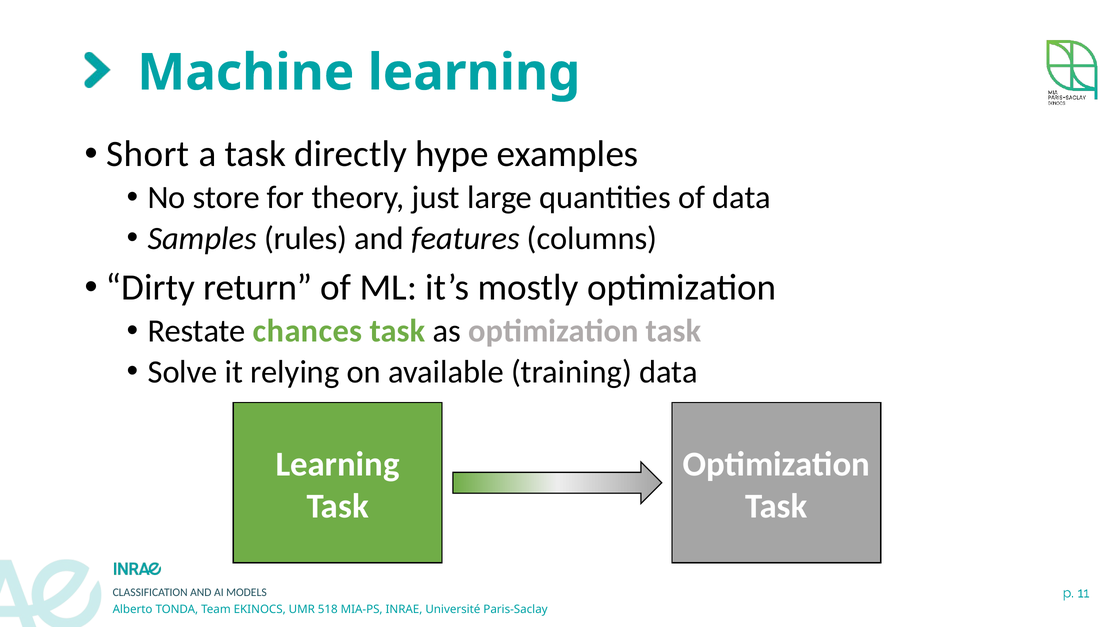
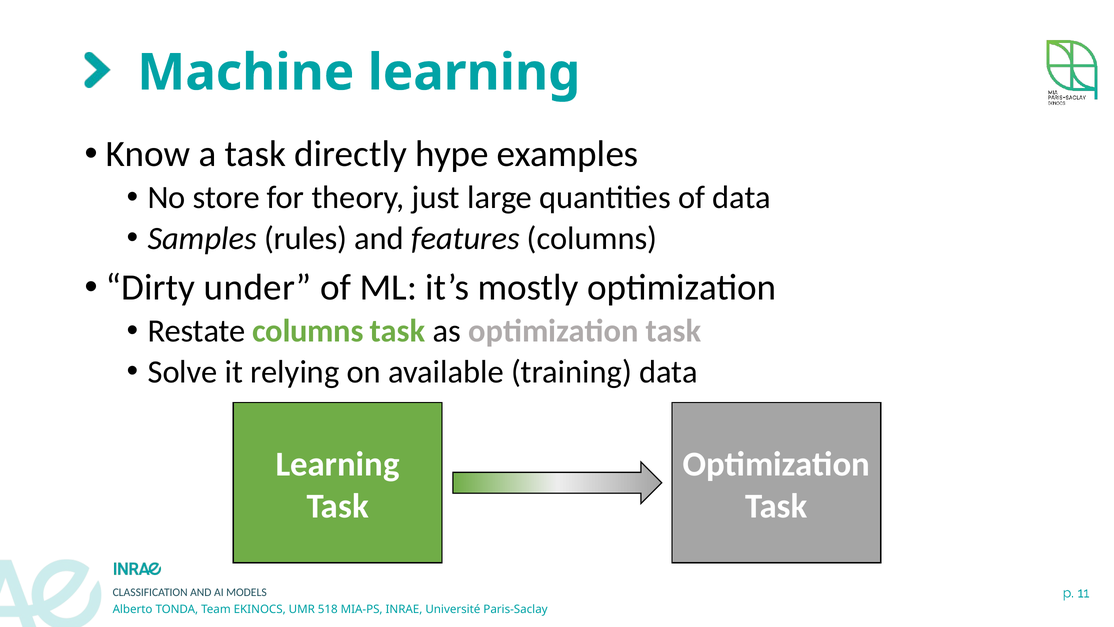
Short: Short -> Know (148, 154)
return: return -> under (257, 287)
Restate chances: chances -> columns (308, 331)
